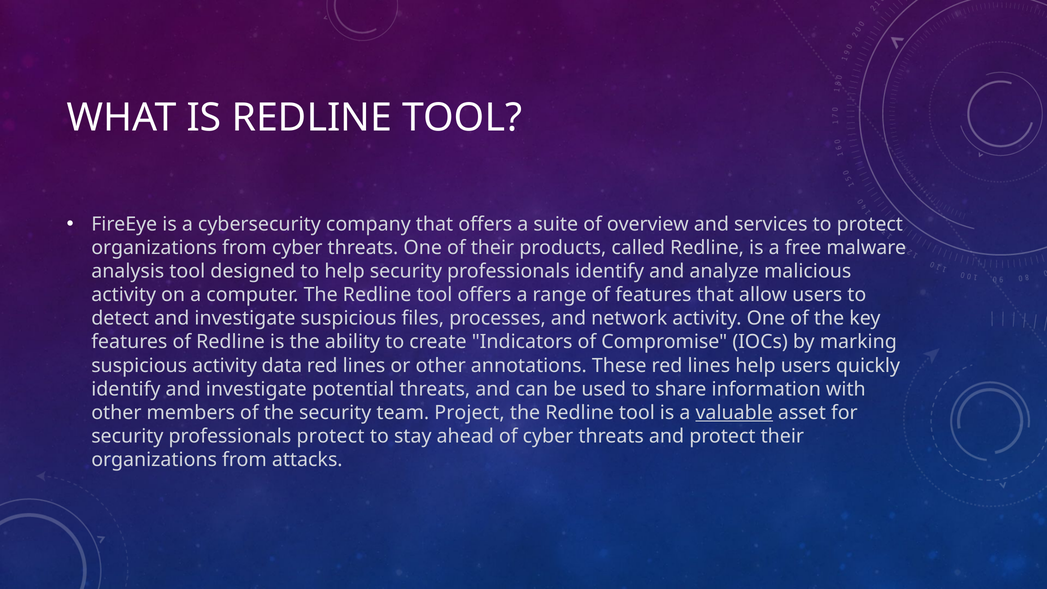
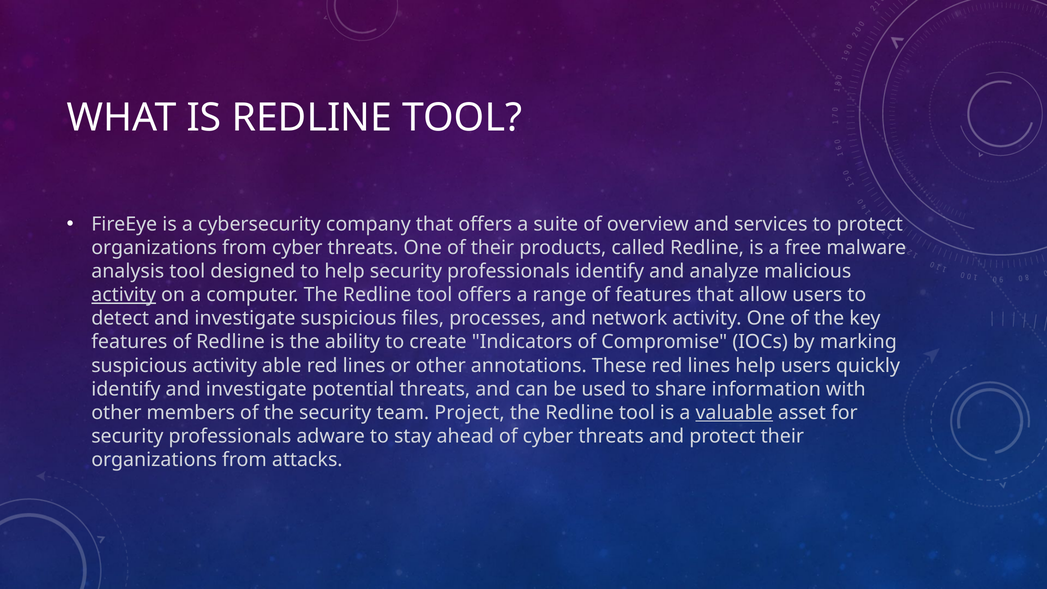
activity underline: none -> present (124, 295)
data: data -> able (282, 366)
professionals protect: protect -> adware (331, 436)
